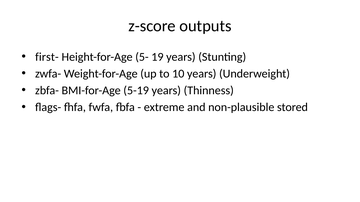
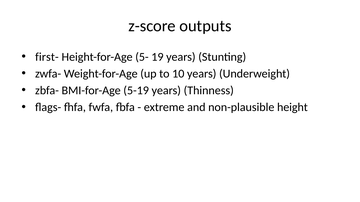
stored: stored -> height (292, 107)
